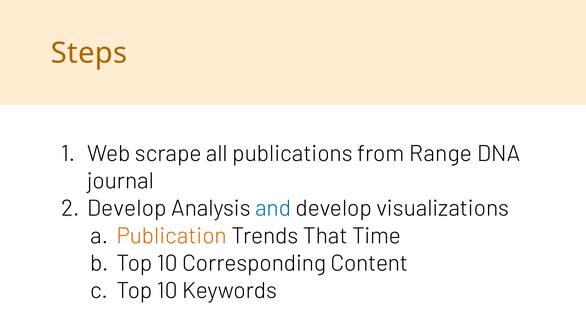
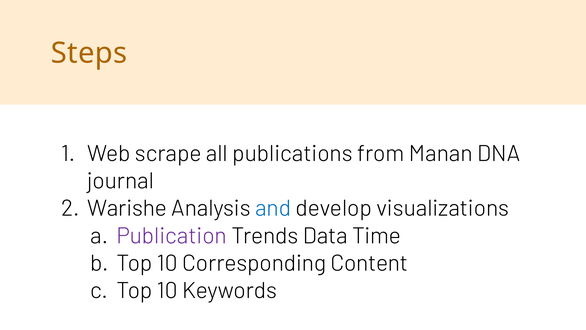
Range: Range -> Manan (441, 153)
Develop: Develop -> Warishe (127, 208)
Publication colour: orange -> purple (172, 236)
That: That -> Data (325, 236)
